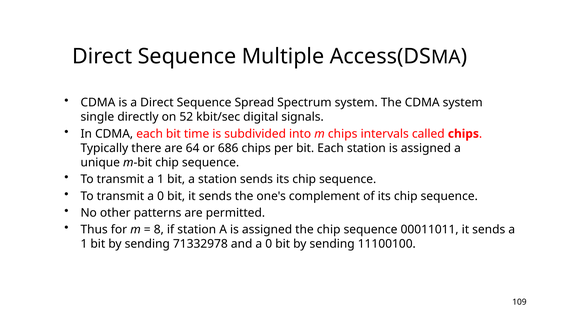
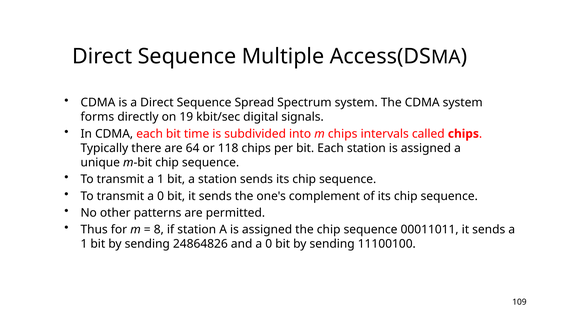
single: single -> forms (97, 117)
52: 52 -> 19 (186, 117)
686: 686 -> 118 (228, 148)
71332978: 71332978 -> 24864826 (200, 244)
